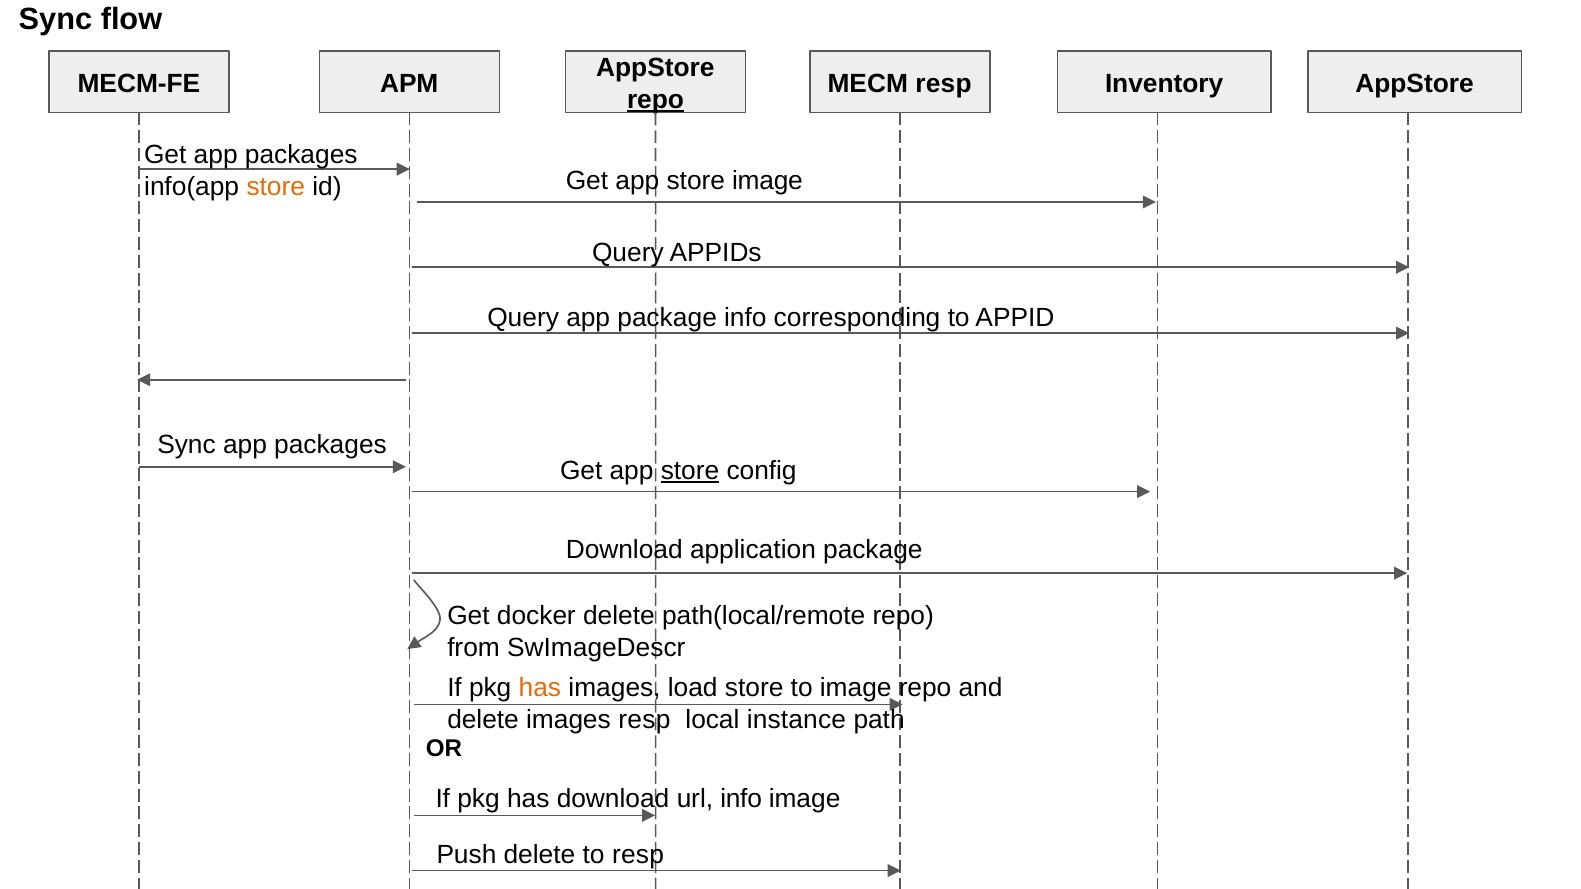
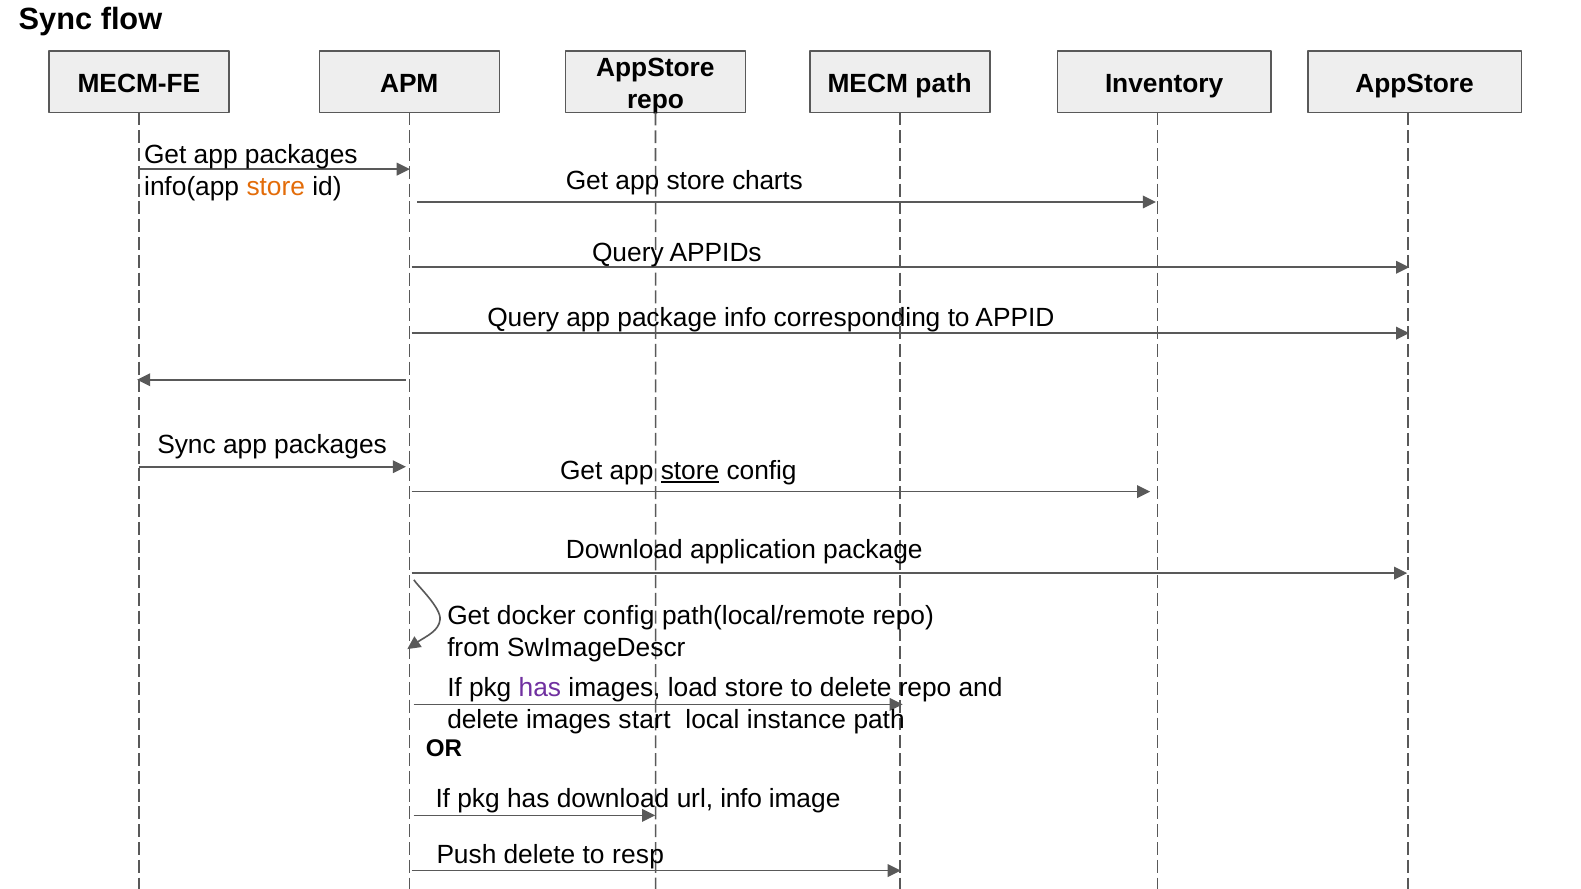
MECM resp: resp -> path (944, 84)
repo underline: present -> none (655, 99)
store image: image -> charts (767, 181)
docker delete: delete -> config (619, 616)
has colour: orange -> purple (540, 689)
to image: image -> delete (856, 689)
images resp: resp -> start (644, 720)
